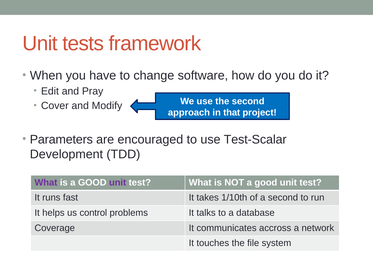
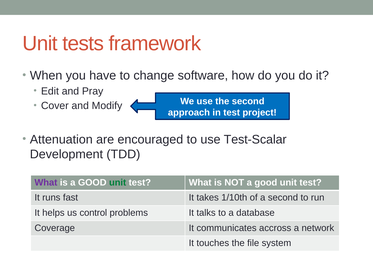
in that: that -> test (232, 112)
Parameters: Parameters -> Attenuation (61, 139)
unit colour: purple -> green (118, 182)
